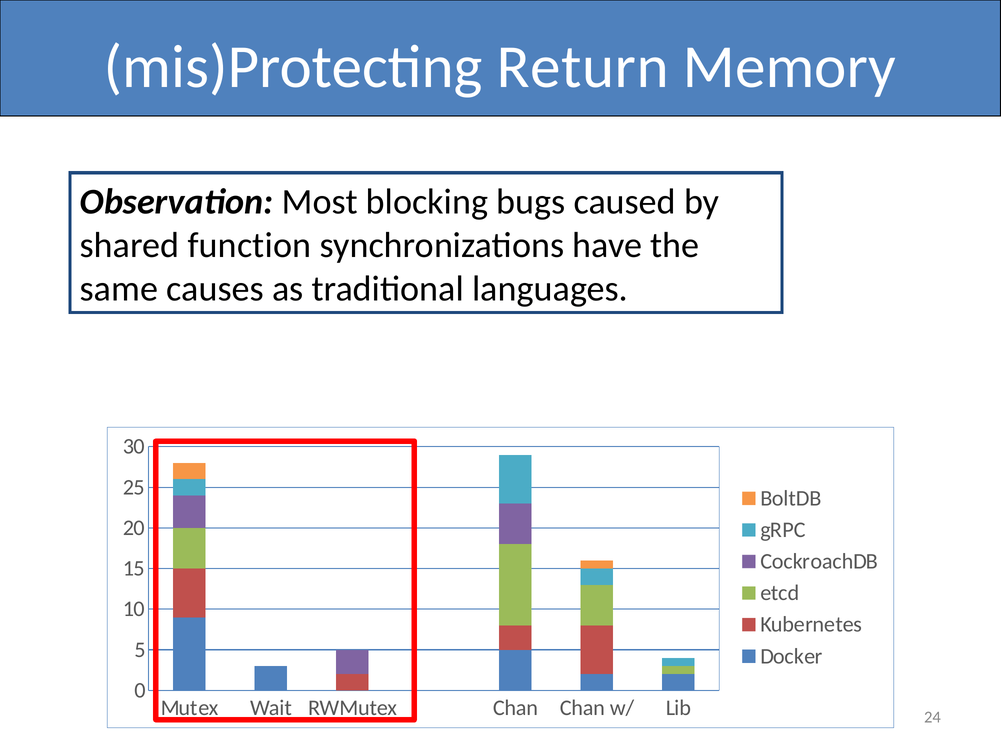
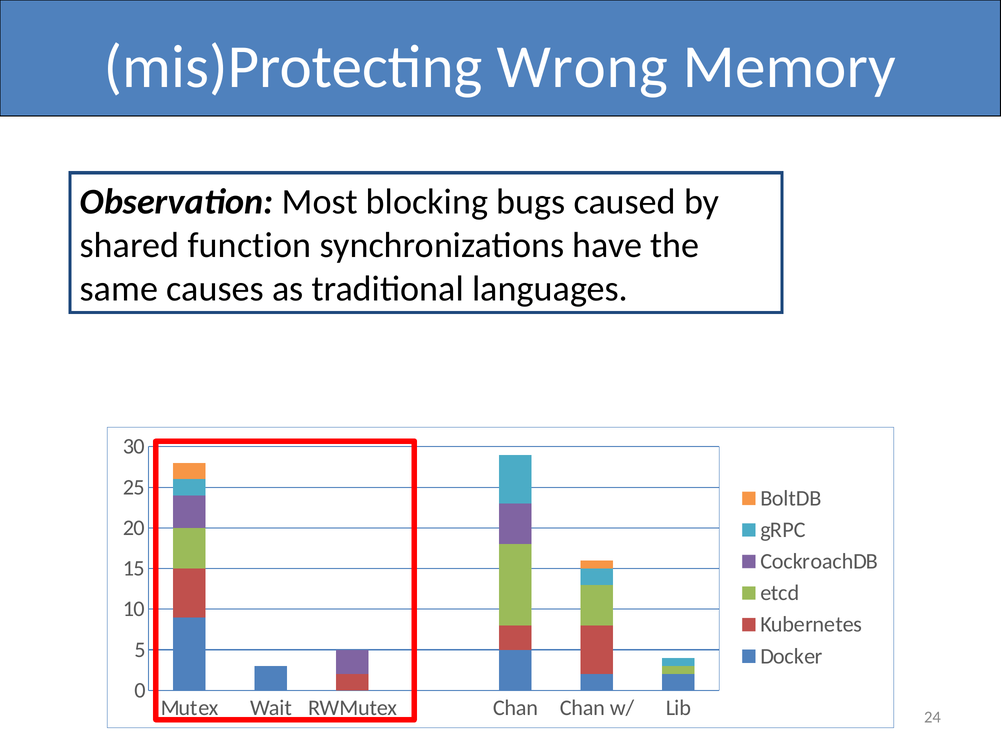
Return: Return -> Wrong (583, 67)
